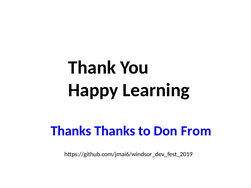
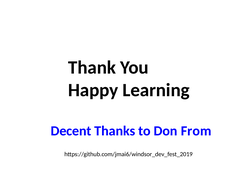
Thanks: Thanks -> Decent (71, 131)
